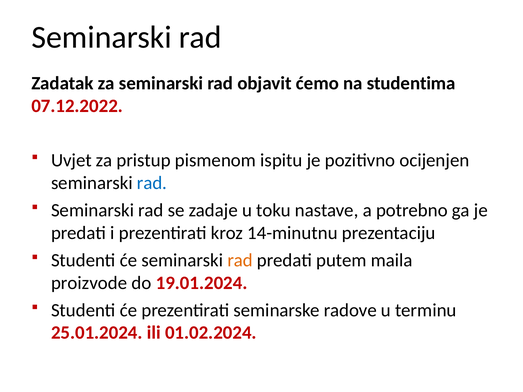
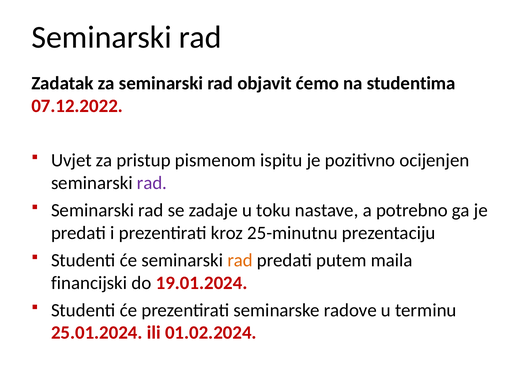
rad colour: blue -> purple (152, 183)
14-minutnu: 14-minutnu -> 25-minutnu (292, 233)
proizvode: proizvode -> financijski (89, 283)
